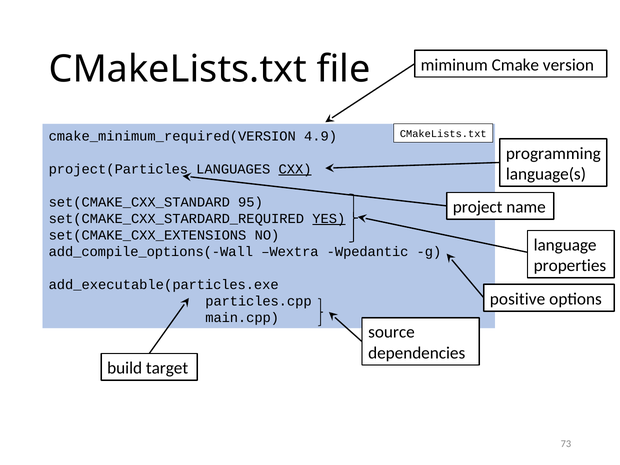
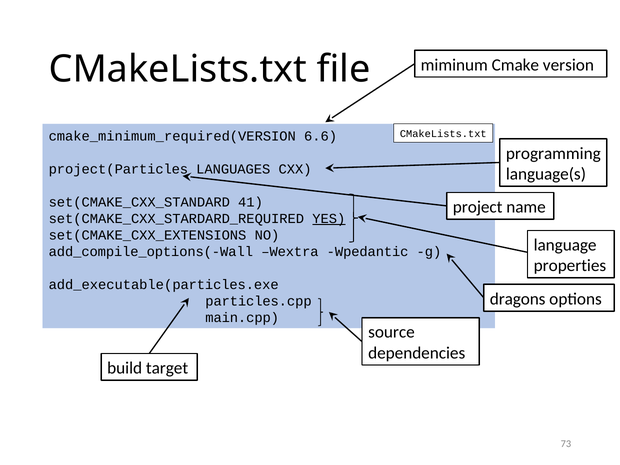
4.9: 4.9 -> 6.6 (321, 136)
CXX underline: present -> none (295, 169)
95: 95 -> 41 (251, 202)
positive: positive -> dragons (518, 299)
